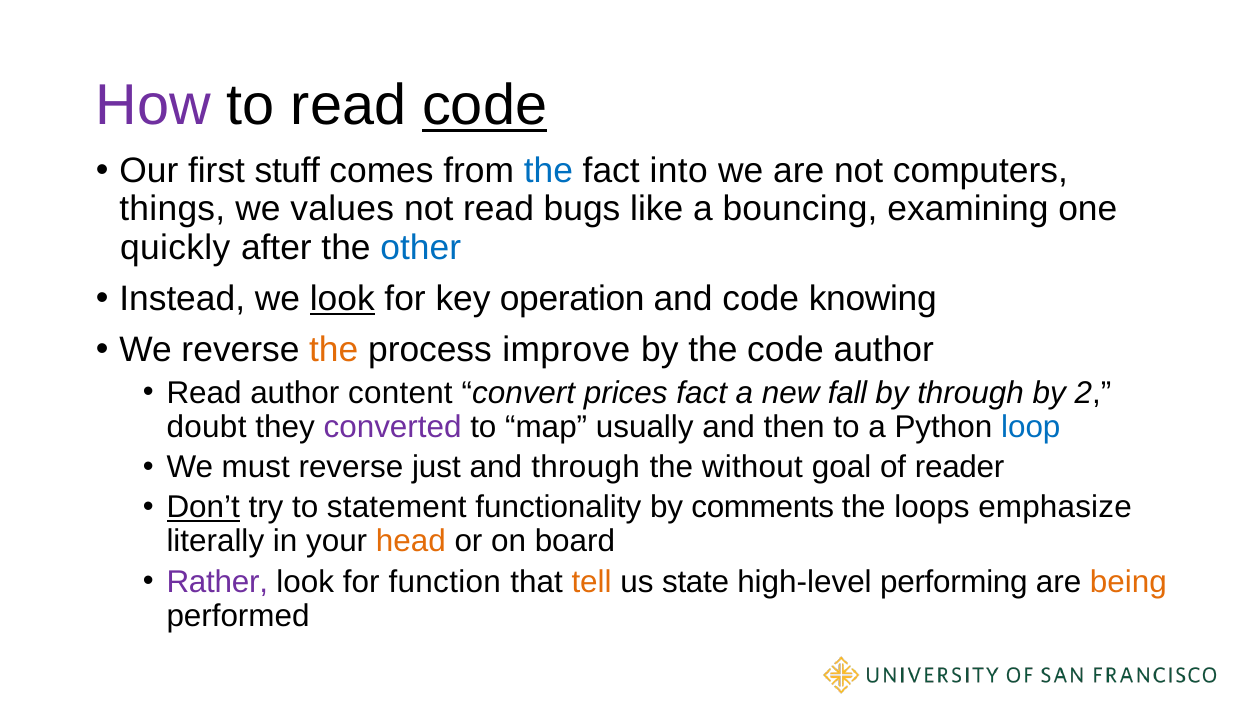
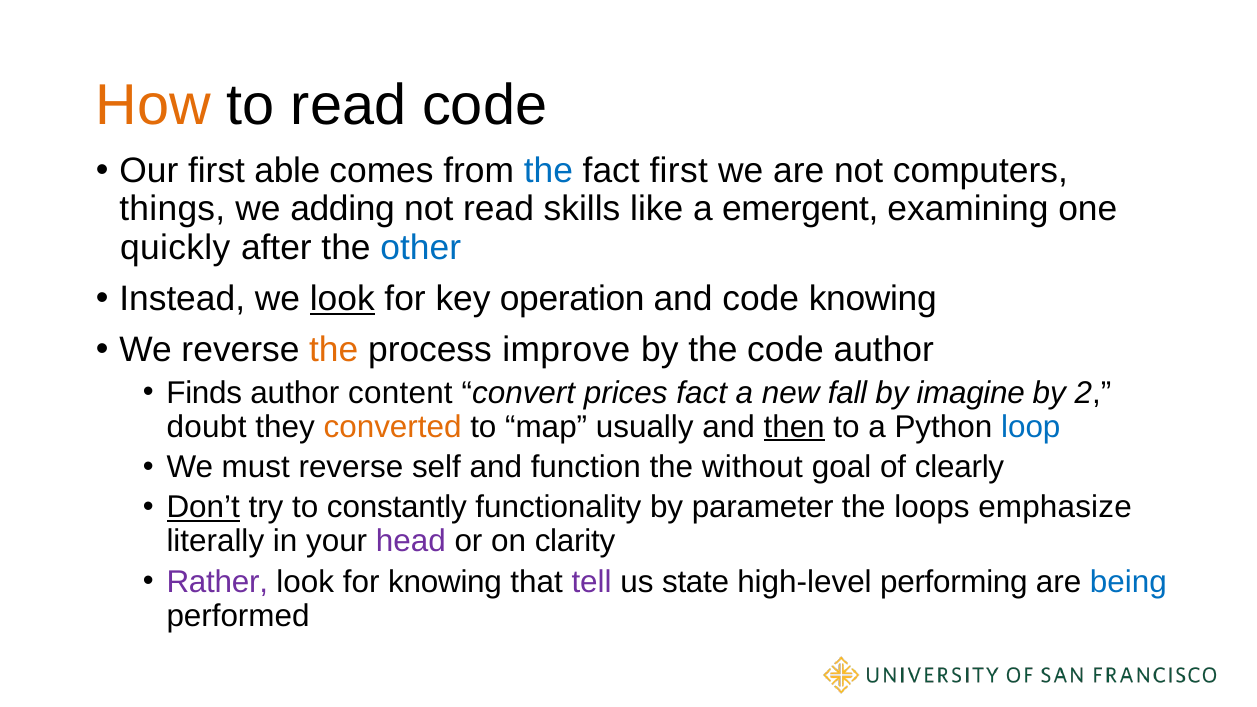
How colour: purple -> orange (153, 106)
code underline: present -> none (485, 106)
stuff: stuff -> able (287, 171)
fact into: into -> first (679, 171)
values: values -> adding (343, 209)
bugs: bugs -> skills (582, 209)
bouncing: bouncing -> emergent (800, 209)
Read: Read -> Finds (204, 393)
by through: through -> imagine (971, 393)
converted colour: purple -> orange (393, 427)
then underline: none -> present (794, 427)
just: just -> self (436, 467)
and through: through -> function (586, 467)
reader: reader -> clearly (960, 467)
statement: statement -> constantly (397, 508)
comments: comments -> parameter (763, 508)
head colour: orange -> purple (411, 542)
board: board -> clarity (575, 542)
for function: function -> knowing (445, 582)
tell colour: orange -> purple (592, 582)
being colour: orange -> blue (1128, 582)
